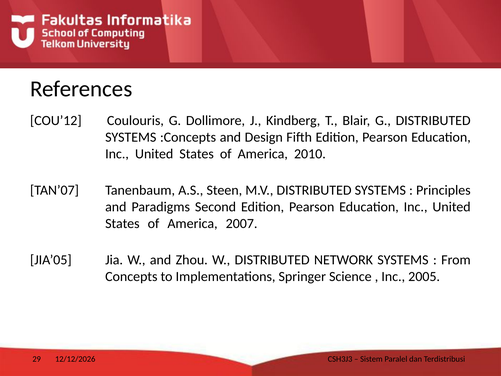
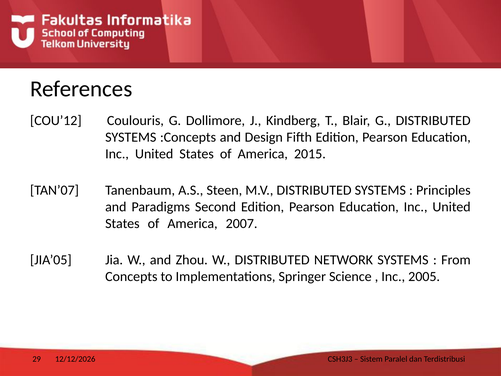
2010: 2010 -> 2015 (310, 154)
